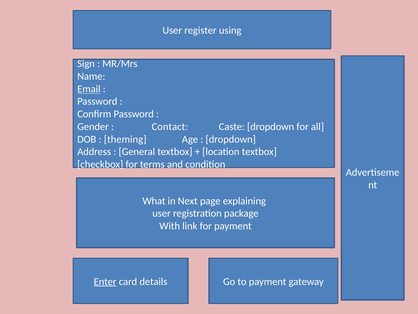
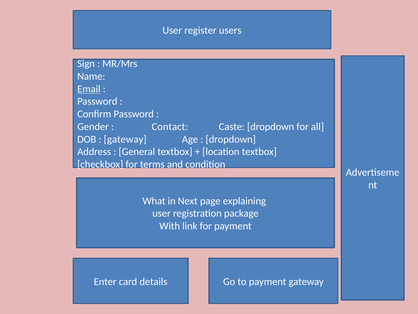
using: using -> users (230, 30)
theming: theming -> gateway (125, 139)
Enter underline: present -> none (105, 281)
